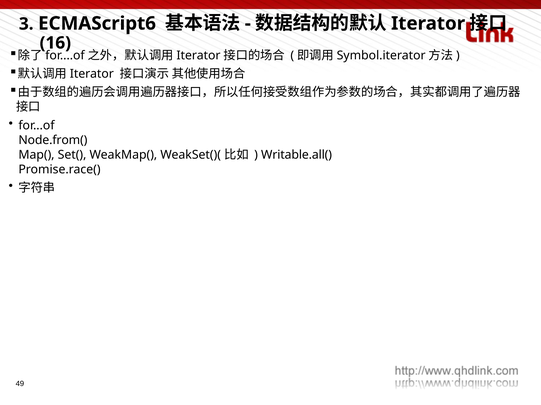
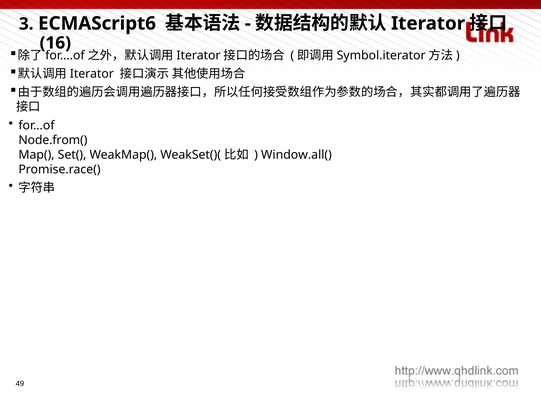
Writable.all(: Writable.all( -> Window.all( (296, 155)
